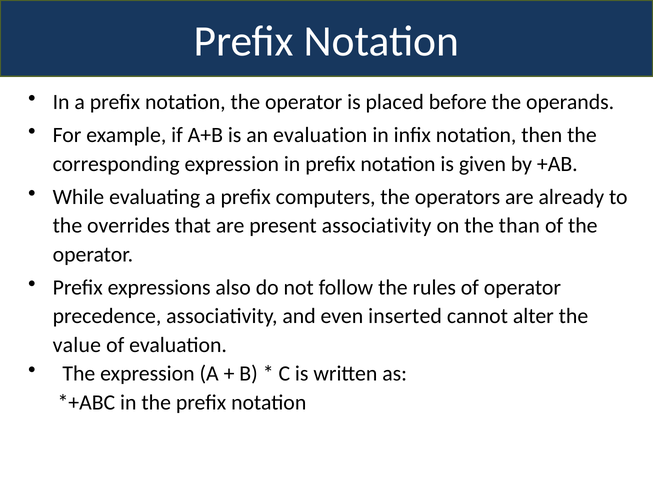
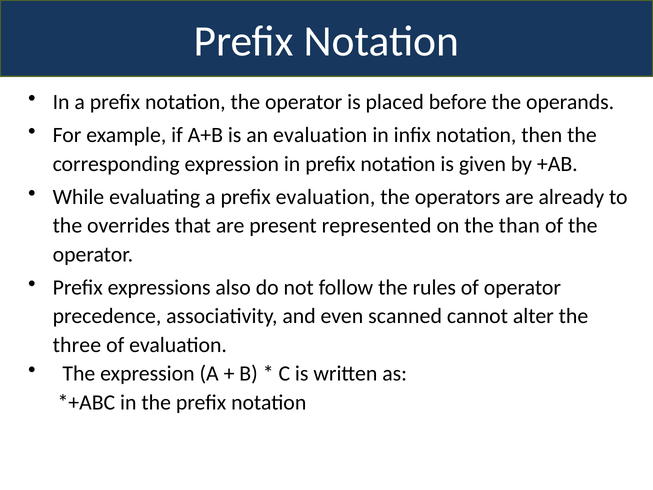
prefix computers: computers -> evaluation (325, 197)
present associativity: associativity -> represented (377, 226)
inserted: inserted -> scanned (405, 316)
value: value -> three (77, 345)
